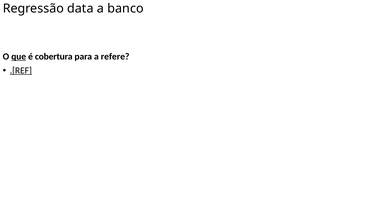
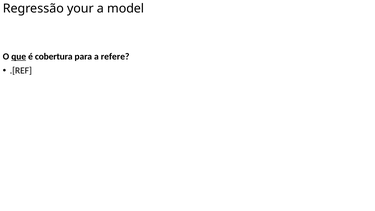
data: data -> your (80, 9)
banco: banco -> model (126, 9)
.[REF underline: present -> none (21, 71)
